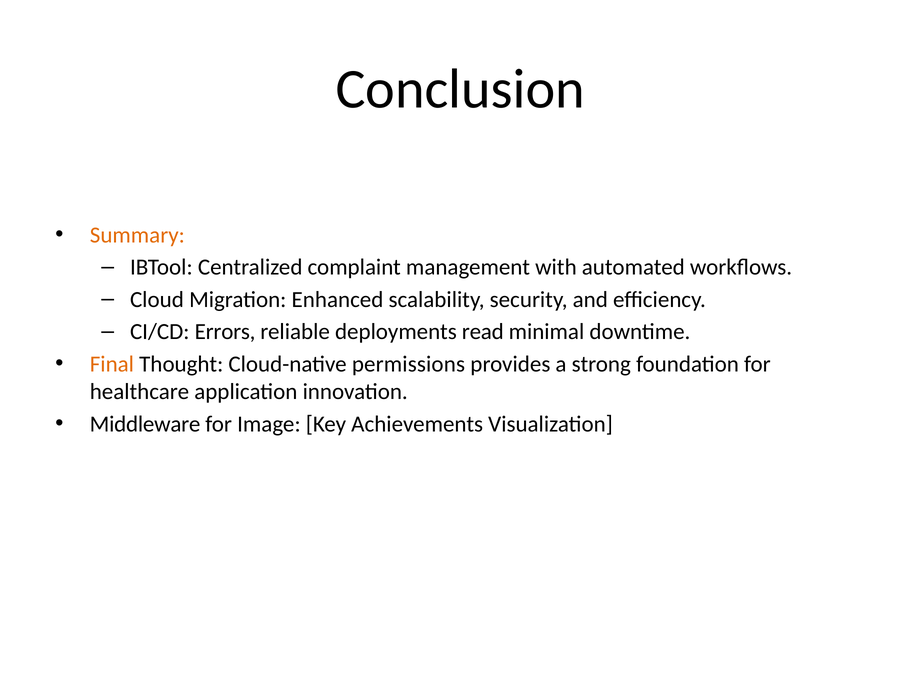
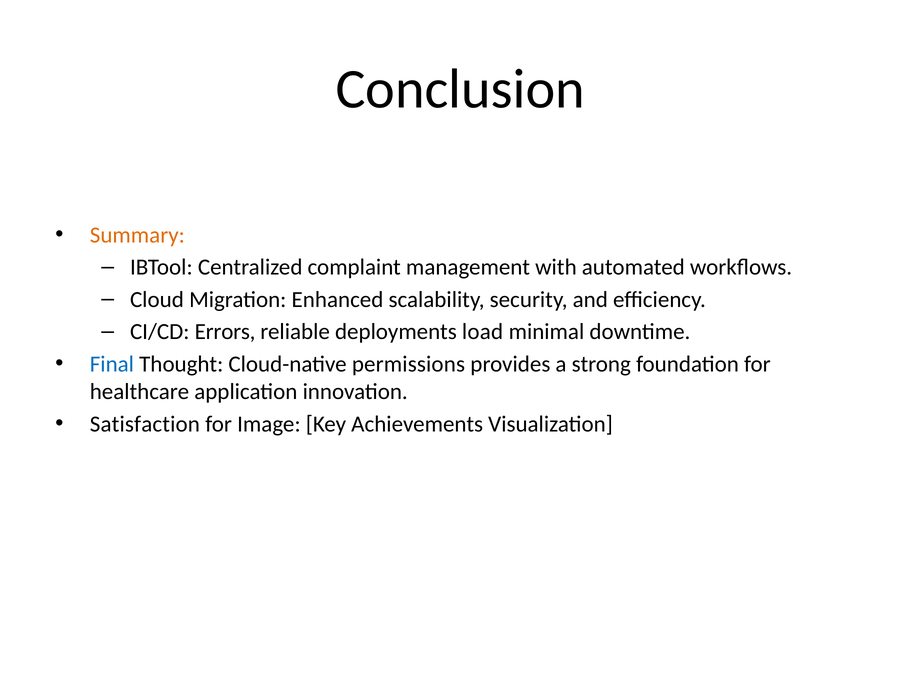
read: read -> load (483, 332)
Final colour: orange -> blue (112, 364)
Middleware: Middleware -> Satisfaction (145, 424)
